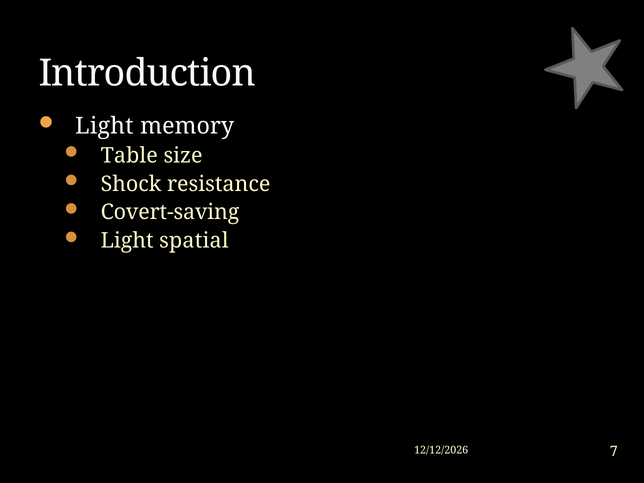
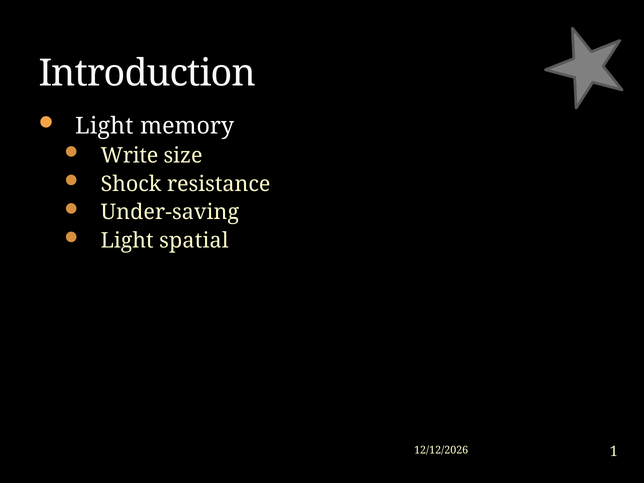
Table: Table -> Write (129, 156)
Covert-saving: Covert-saving -> Under-saving (170, 212)
7: 7 -> 1 (614, 451)
